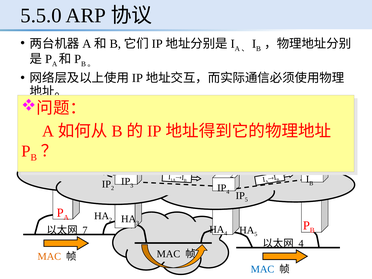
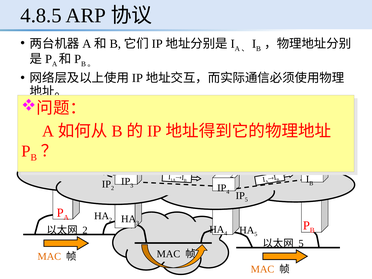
5.5.0: 5.5.0 -> 4.8.5 (41, 15)
7: 7 -> 2 (85, 230)
4: 4 -> 5 (301, 244)
MAC colour: blue -> orange (263, 269)
